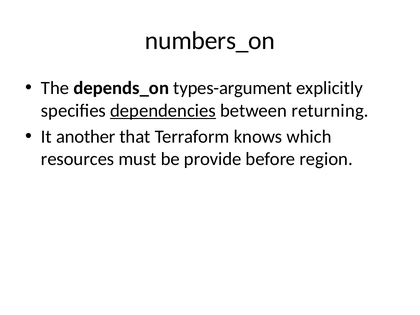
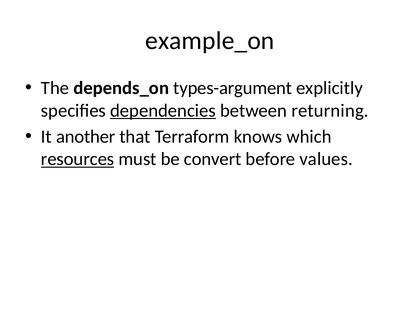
numbers_on: numbers_on -> example_on (210, 41)
resources underline: none -> present (78, 159)
provide: provide -> convert (213, 159)
region: region -> values (326, 159)
